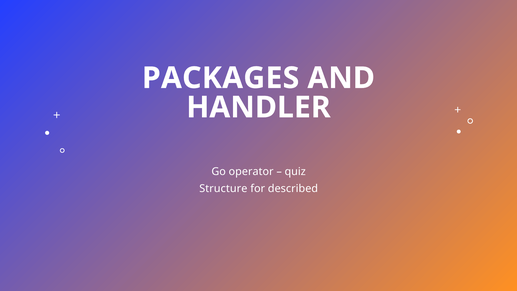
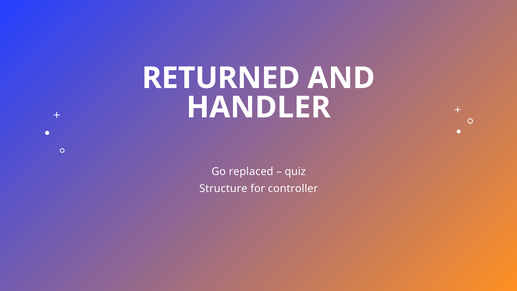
PACKAGES: PACKAGES -> RETURNED (221, 78)
operator: operator -> replaced (251, 171)
described: described -> controller (293, 188)
